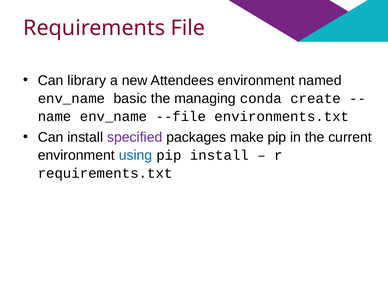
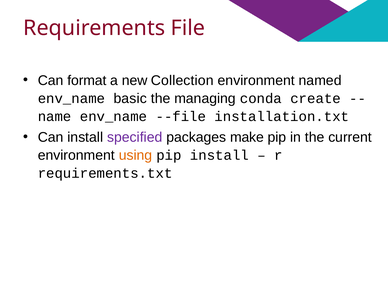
library: library -> format (87, 80)
Attendees: Attendees -> Collection (182, 80)
environments.txt: environments.txt -> installation.txt (282, 116)
using colour: blue -> orange (136, 155)
